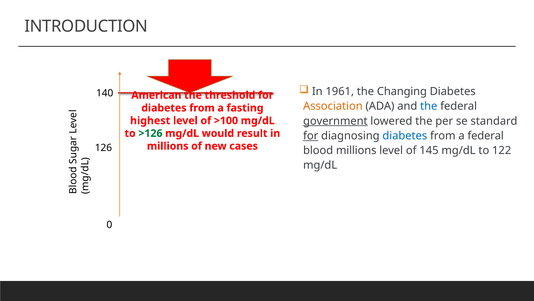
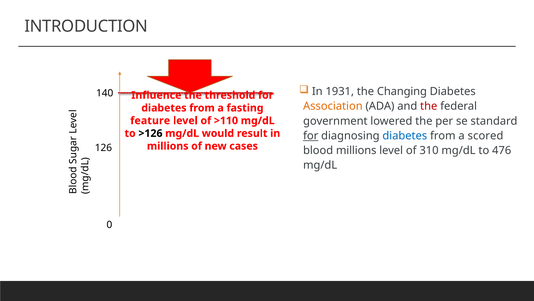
1961: 1961 -> 1931 (340, 91)
American: American -> Influence (156, 95)
the colour: blue -> red (429, 106)
government underline: present -> none (335, 121)
highest: highest -> feature (150, 120)
>100: >100 -> >110 (226, 120)
>126 colour: green -> black (150, 133)
a federal: federal -> scored (486, 135)
145: 145 -> 310 (429, 150)
122: 122 -> 476 (502, 150)
